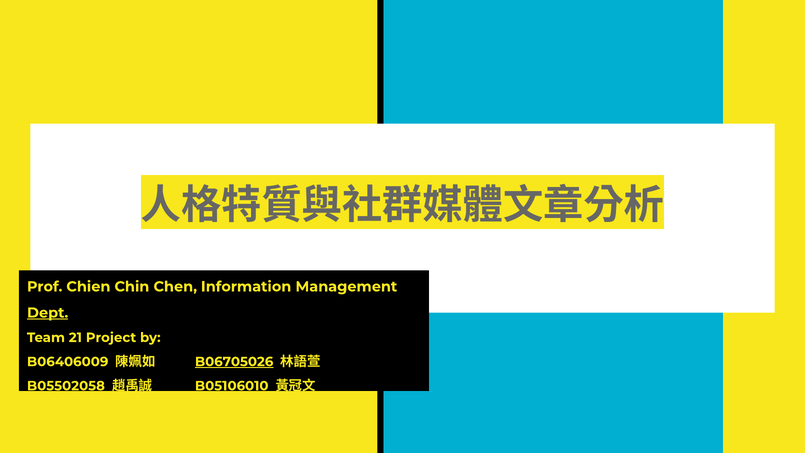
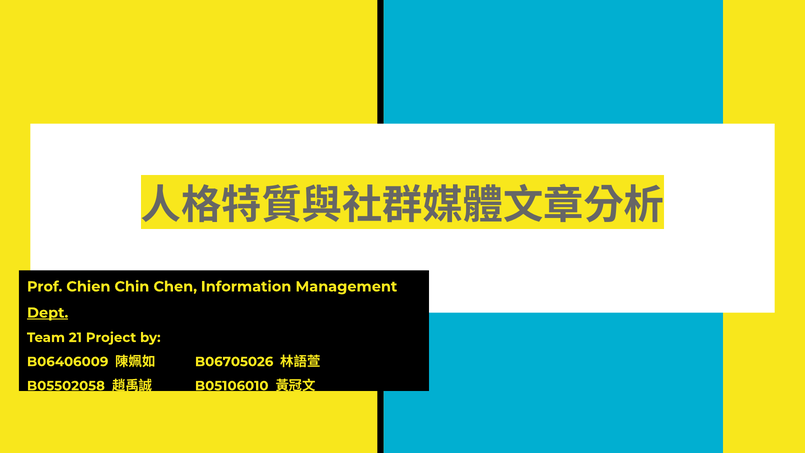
B06705026 underline: present -> none (234, 362)
